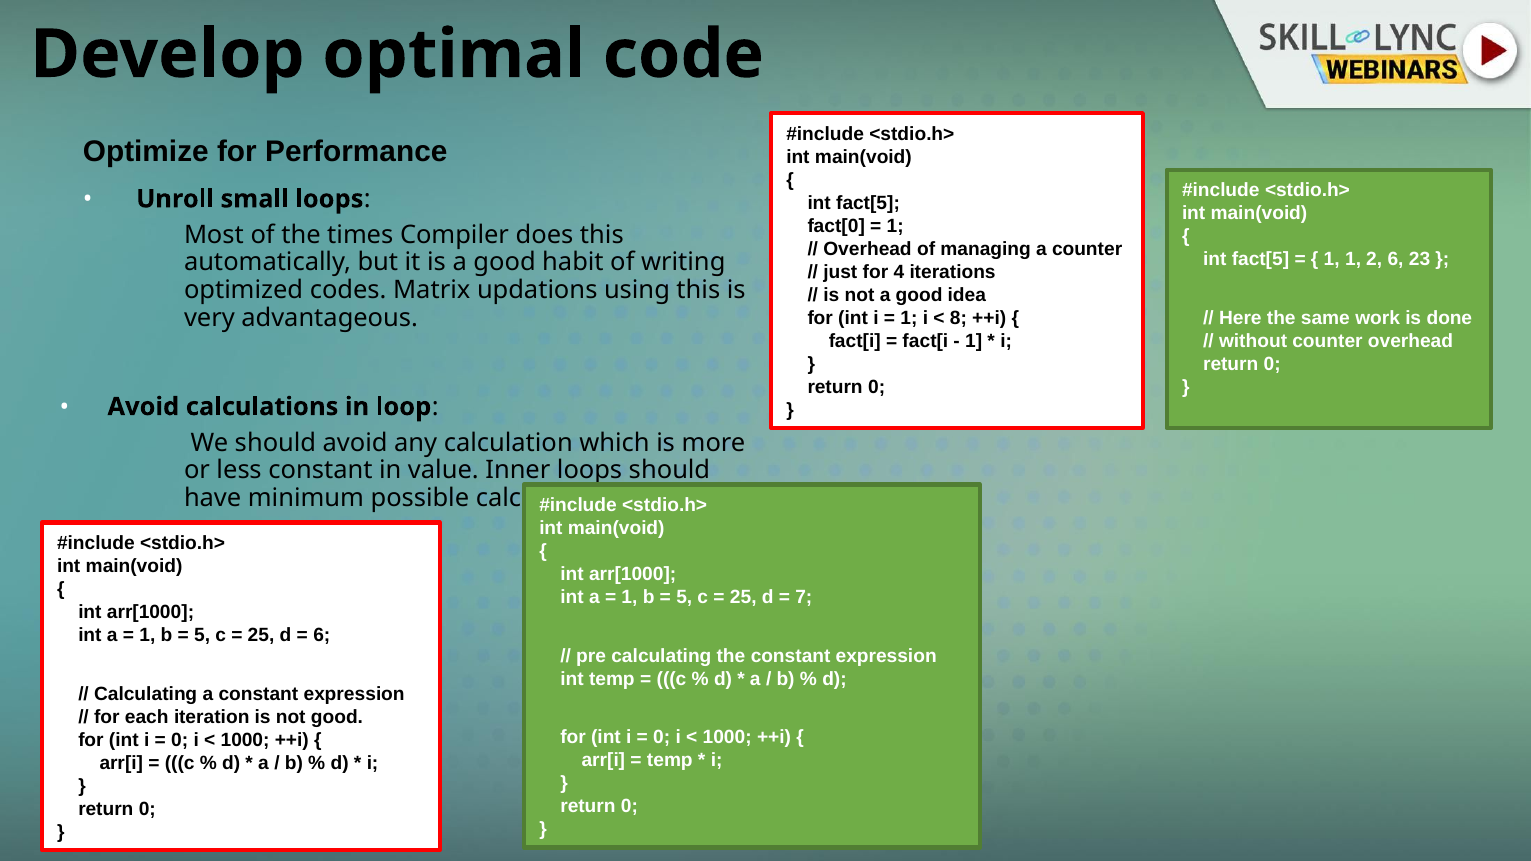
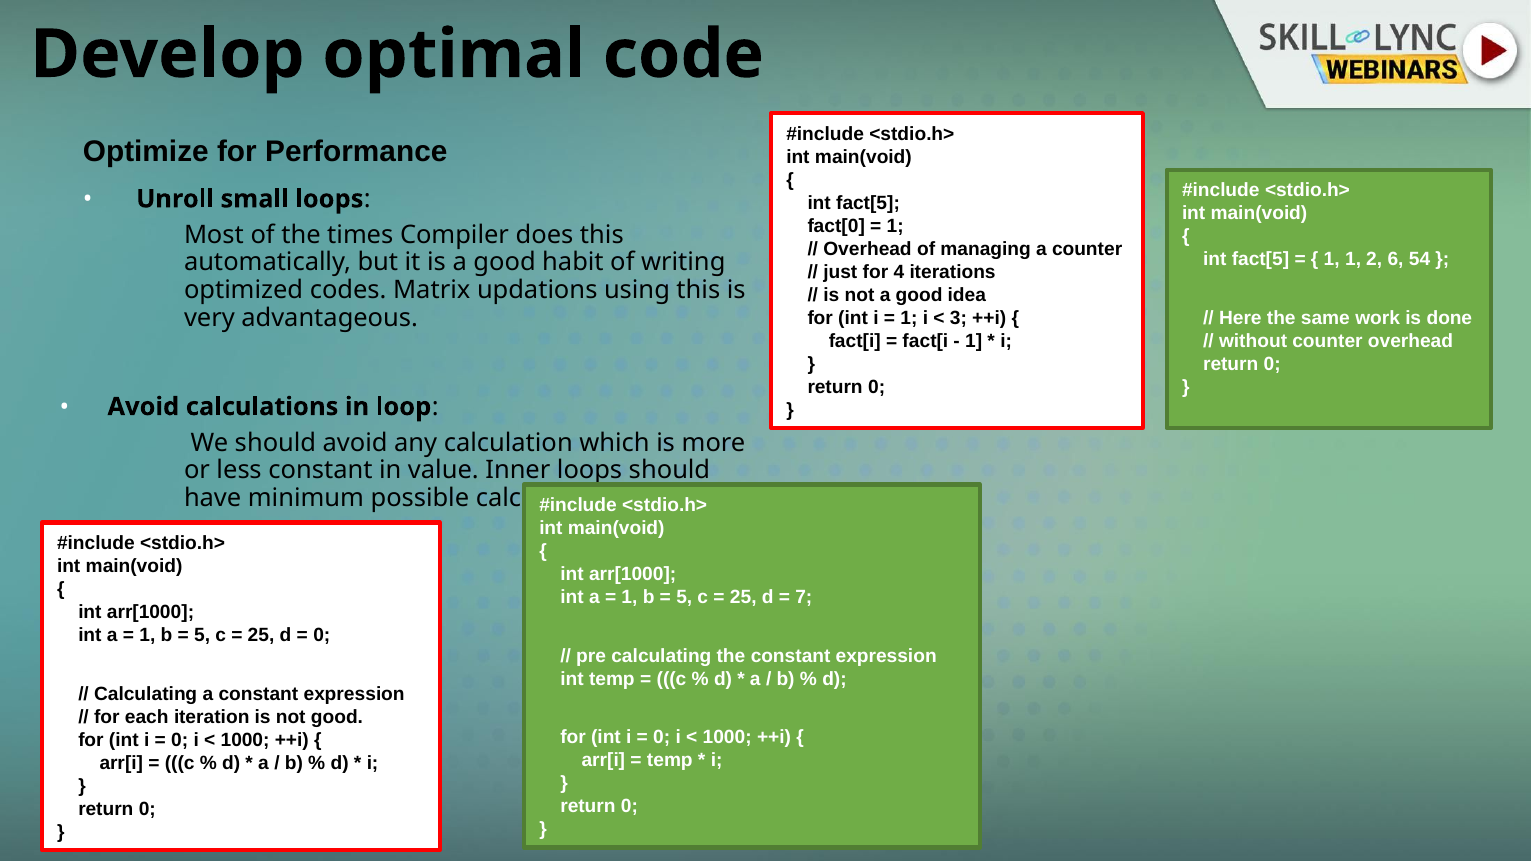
23: 23 -> 54 (1419, 259)
8: 8 -> 3 (958, 318)
6: 6 -> 0 (322, 635)
